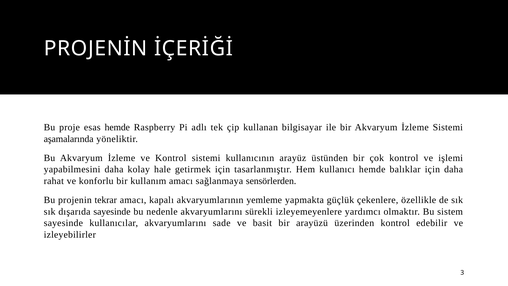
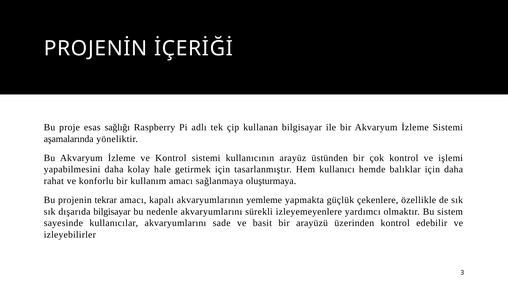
esas hemde: hemde -> sağlığı (117, 127)
sensörlerden: sensörlerden -> oluşturmaya (271, 181)
dışarıda sayesinde: sayesinde -> bilgisayar (112, 211)
